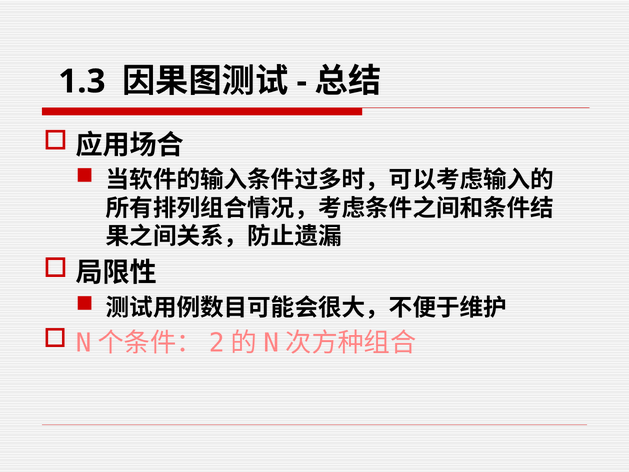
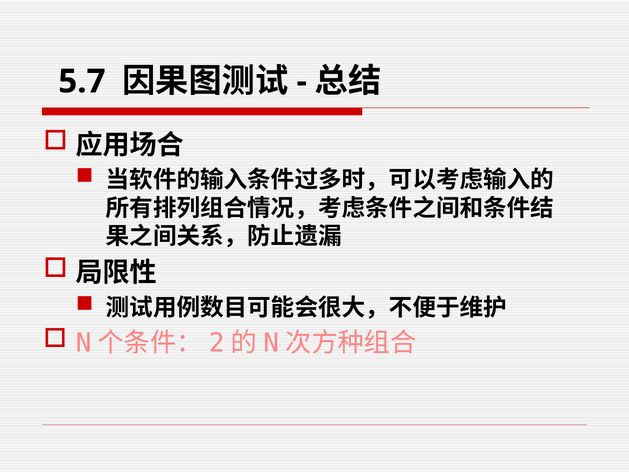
1.3: 1.3 -> 5.7 (82, 81)
